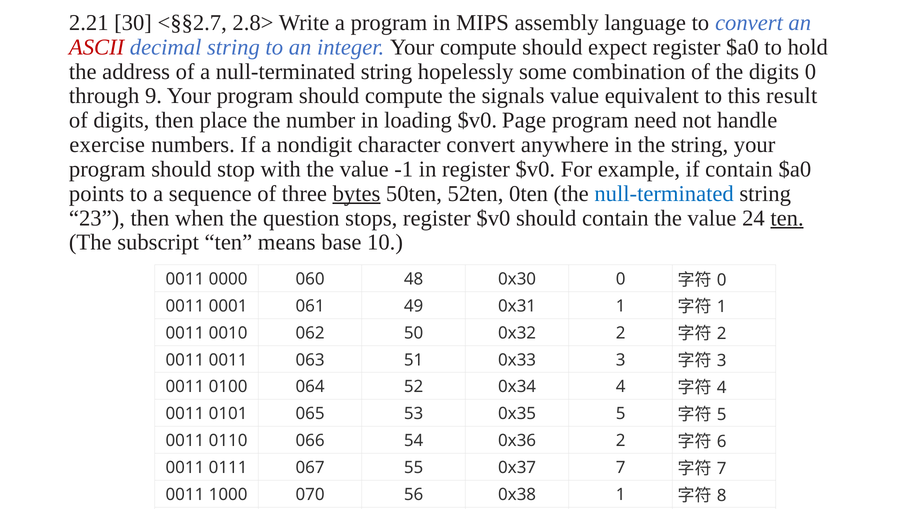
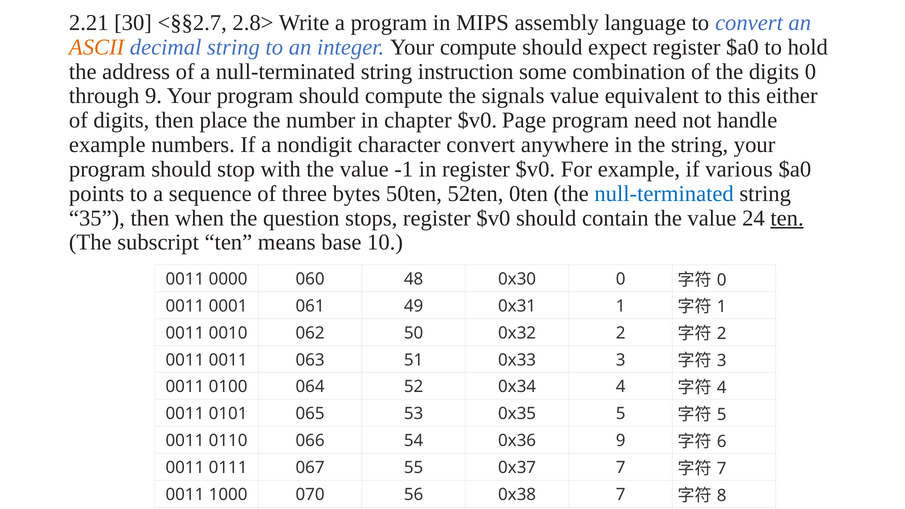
ASCII colour: red -> orange (97, 47)
hopelessly: hopelessly -> instruction (466, 72)
result: result -> either (792, 96)
loading: loading -> chapter (418, 120)
exercise: exercise -> example (107, 145)
if contain: contain -> various (739, 169)
bytes underline: present -> none (356, 194)
23: 23 -> 35 (97, 218)
0x36 2: 2 -> 9 (621, 441)
0x38 1: 1 -> 7 (621, 495)
